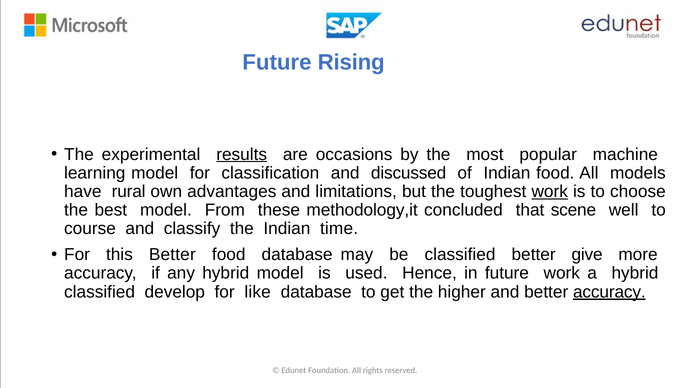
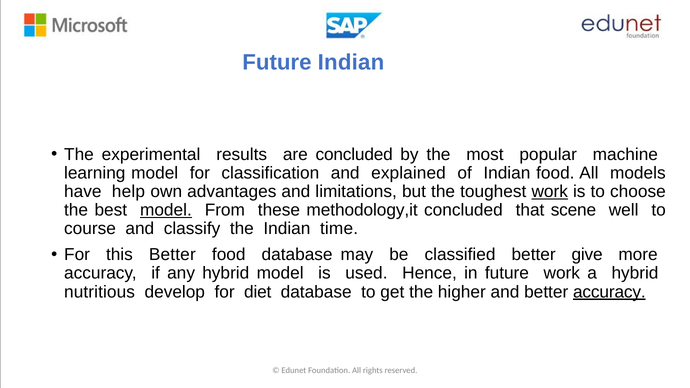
Future Rising: Rising -> Indian (351, 62)
results underline: present -> none (242, 154)
are occasions: occasions -> concluded (354, 154)
discussed: discussed -> explained (409, 173)
rural: rural -> help (128, 192)
model underline: none -> present (166, 210)
classified: classified -> nutritious (100, 292)
like: like -> diet (258, 292)
